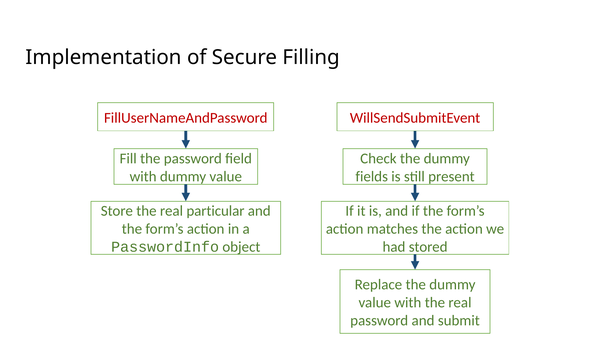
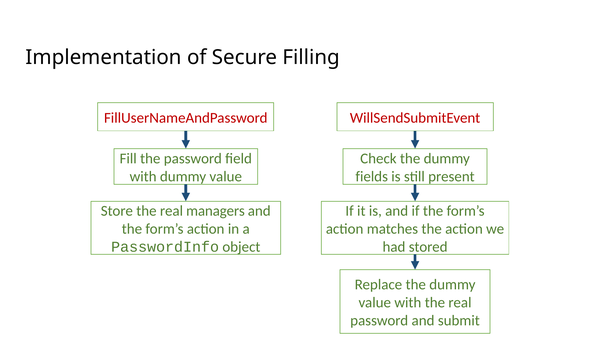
particular: particular -> managers (216, 211)
